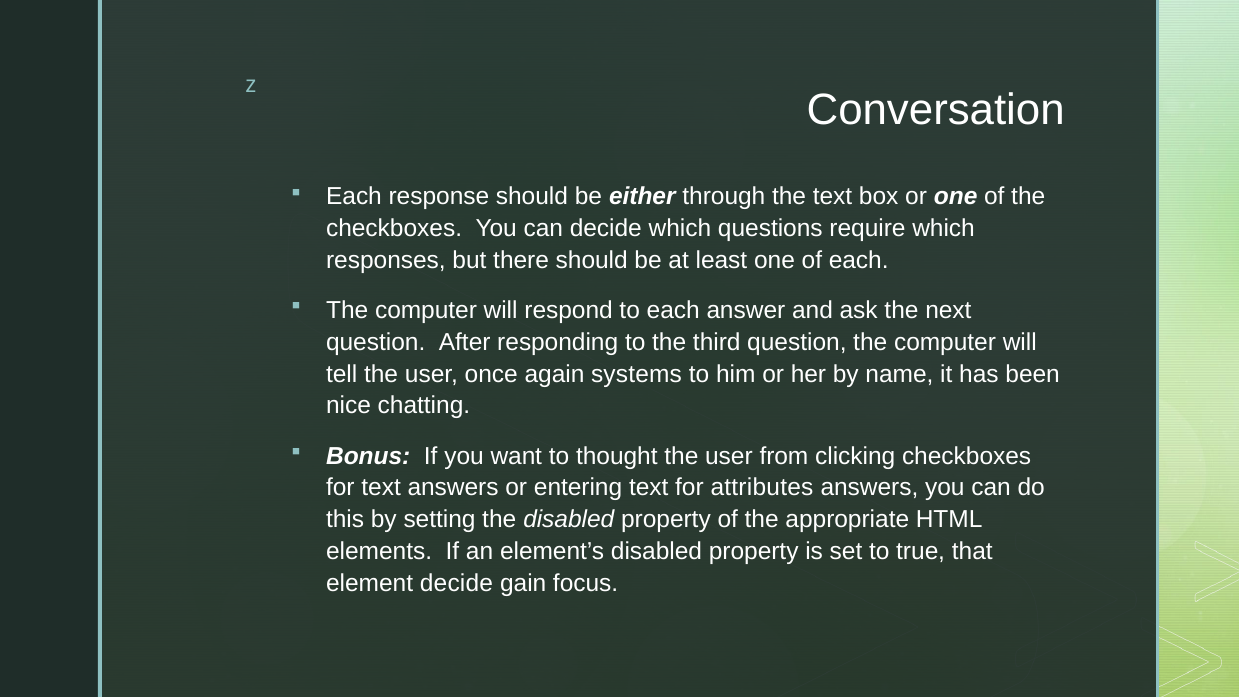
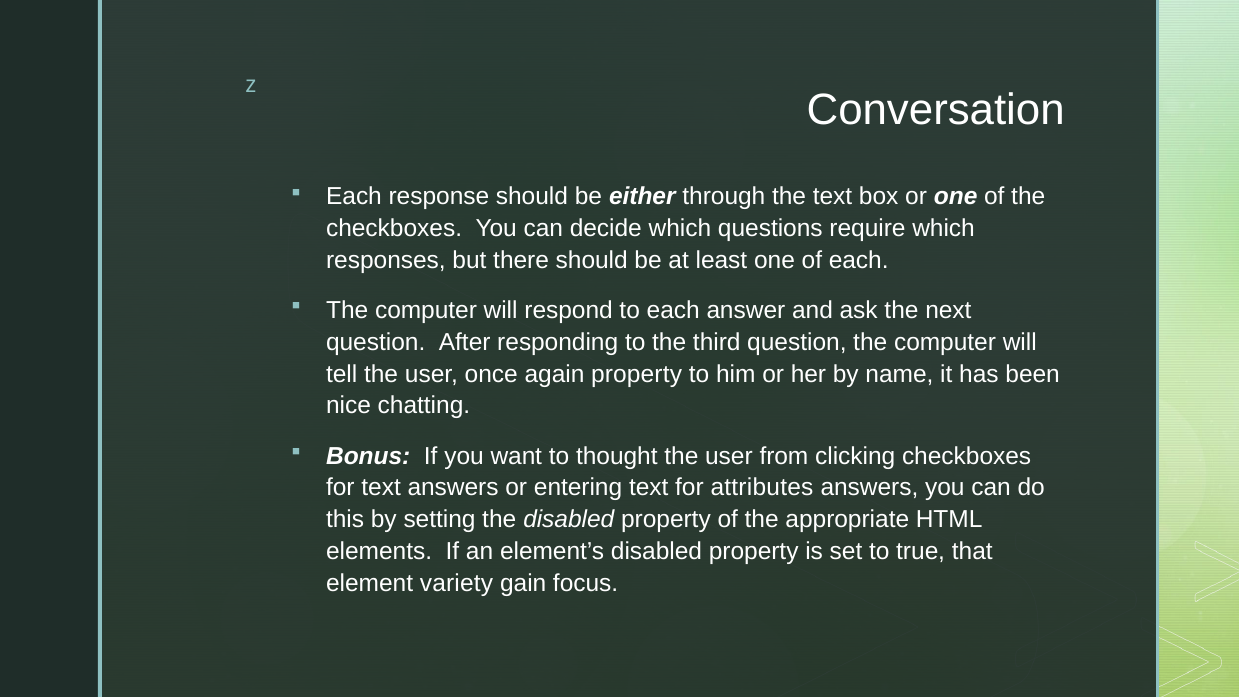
again systems: systems -> property (637, 374)
element decide: decide -> variety (456, 583)
